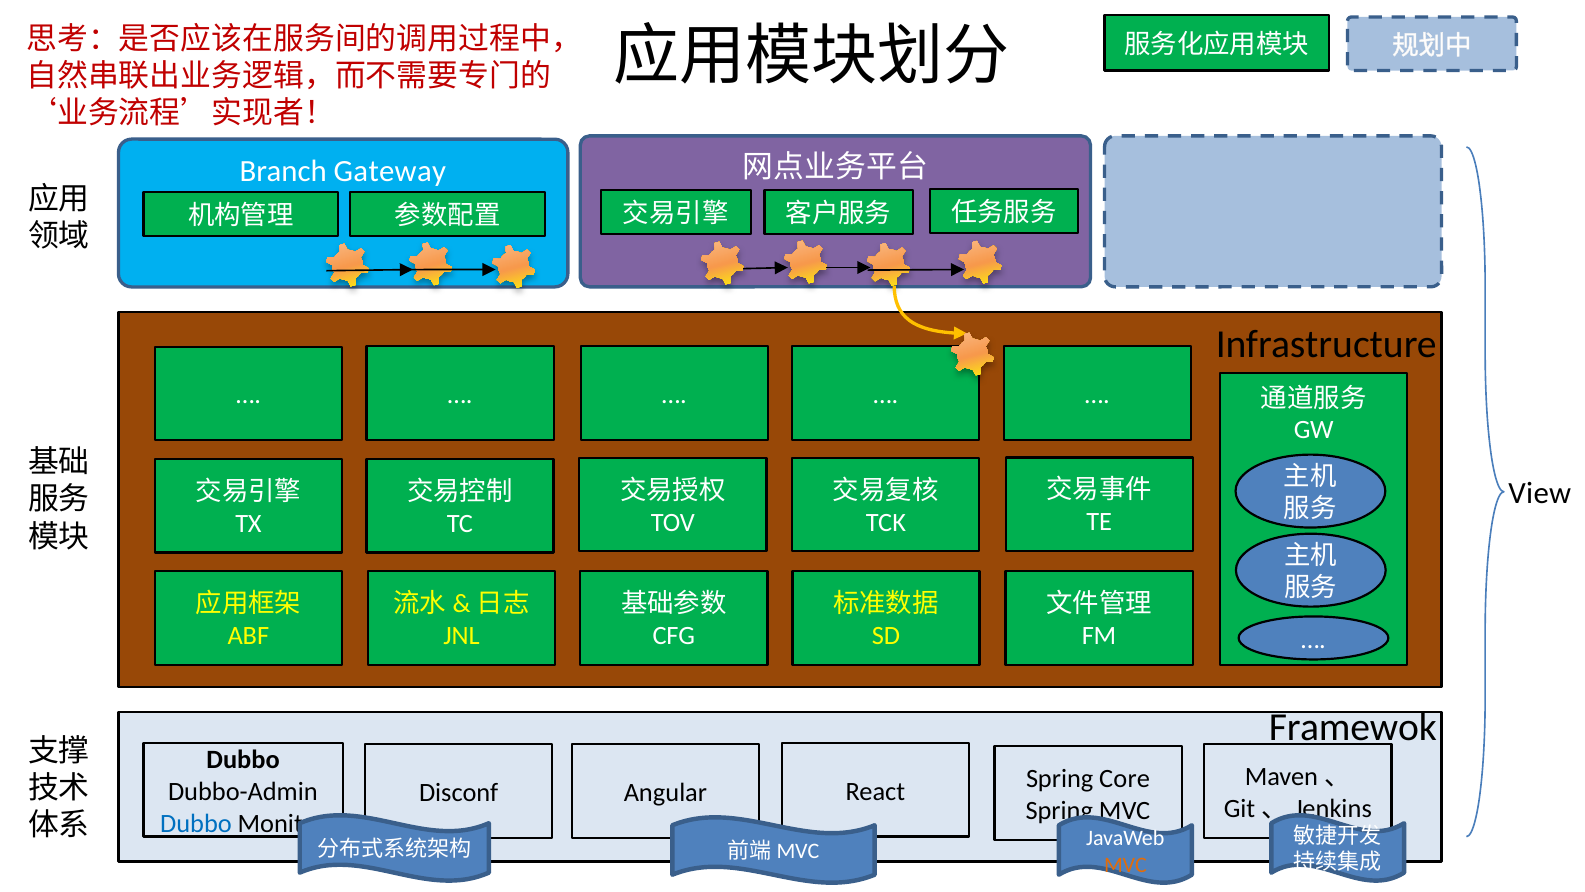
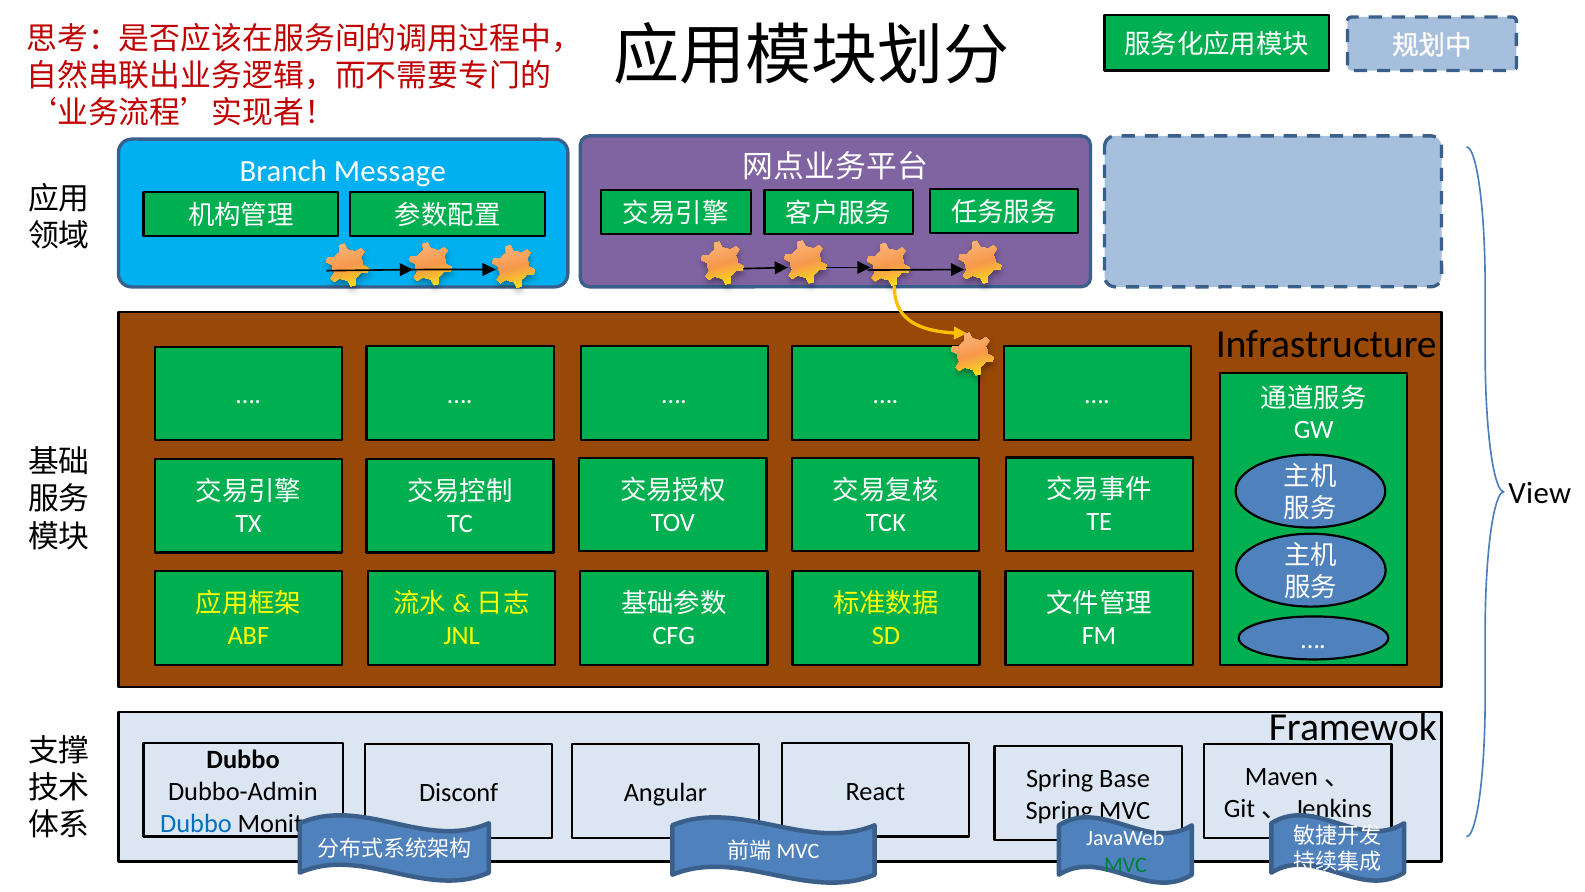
Gateway: Gateway -> Message (390, 171)
Core: Core -> Base (1125, 779)
MVC colour: orange -> green (1125, 864)
